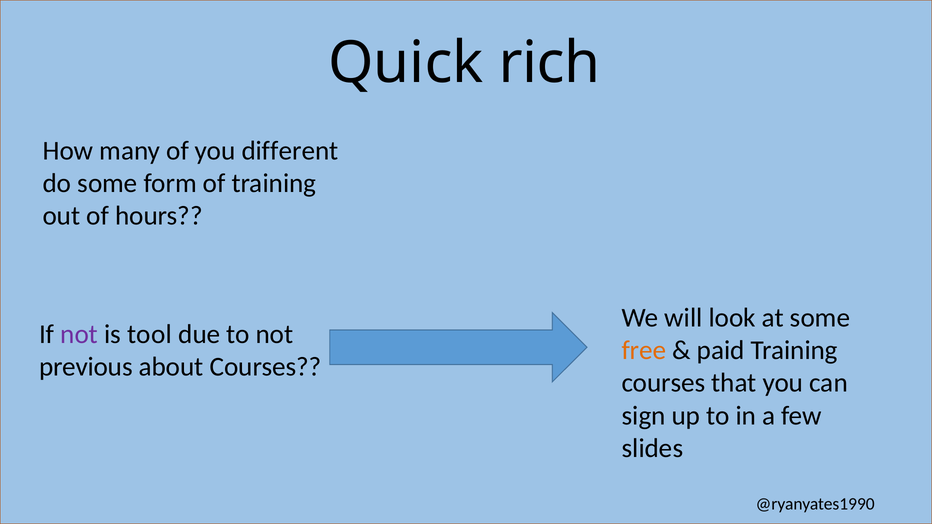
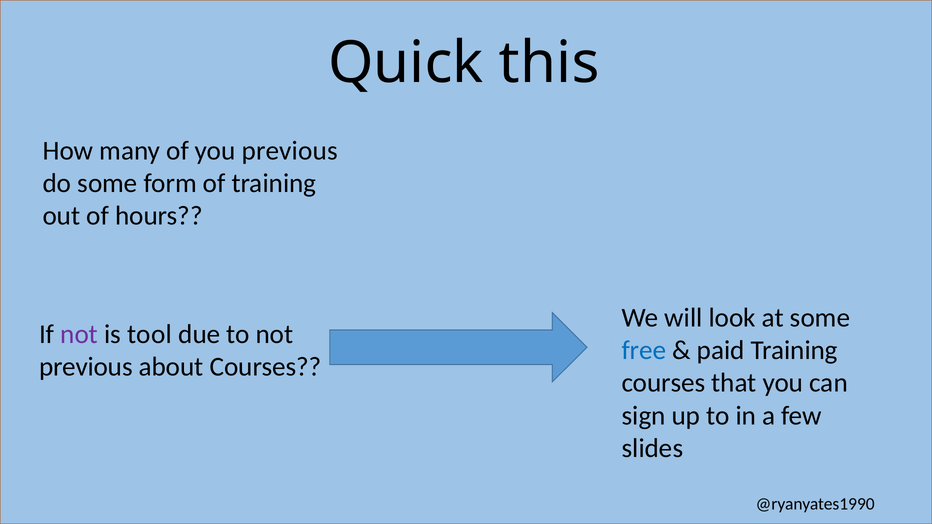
rich: rich -> this (549, 63)
you different: different -> previous (290, 151)
free colour: orange -> blue (644, 351)
